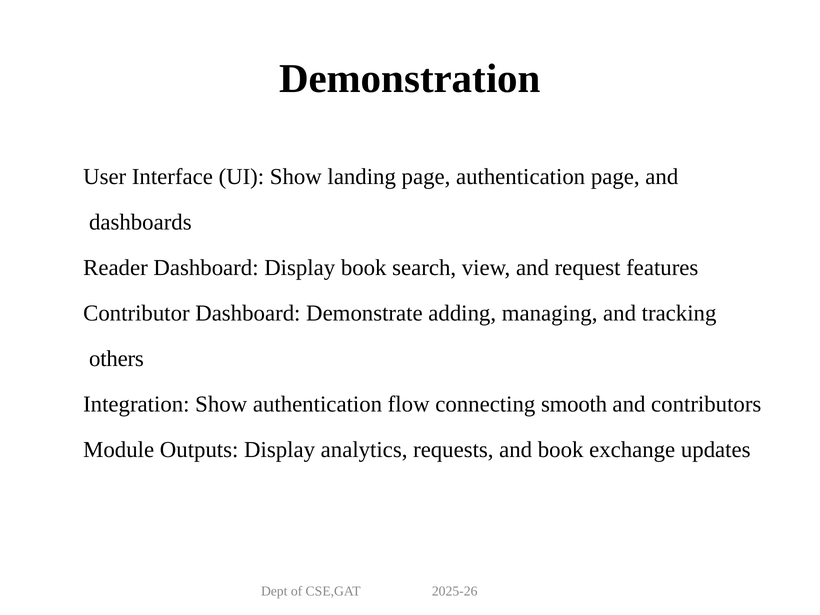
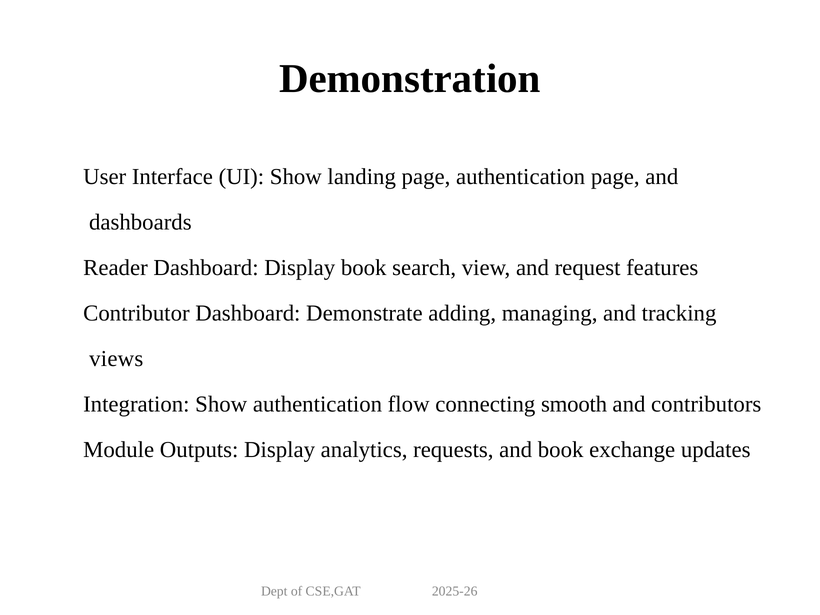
others: others -> views (116, 359)
